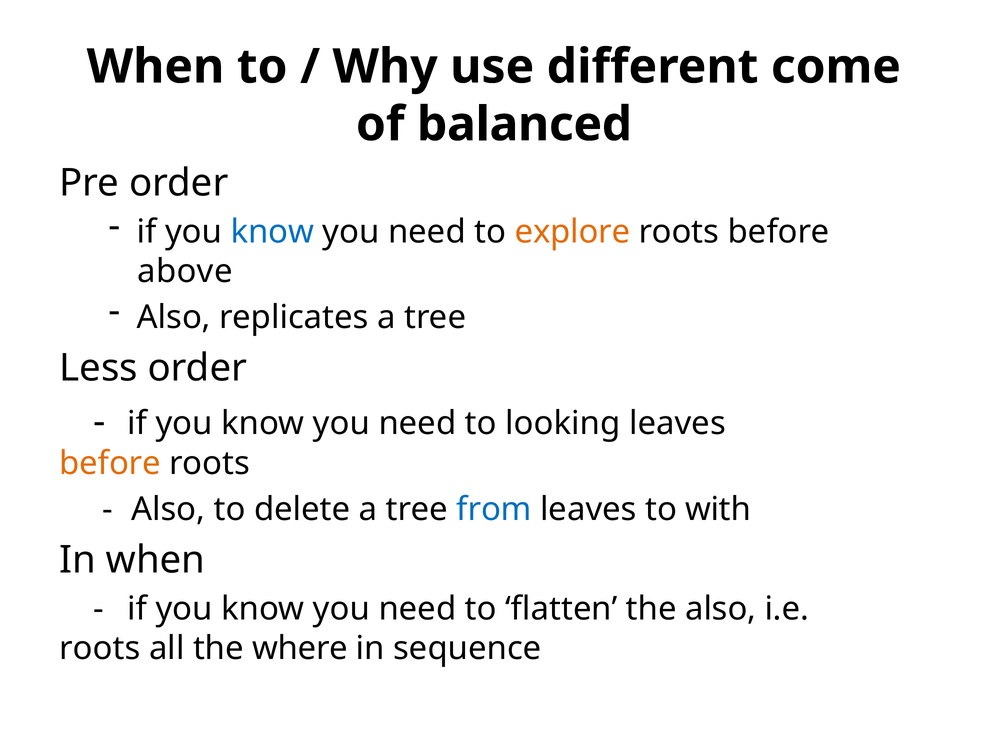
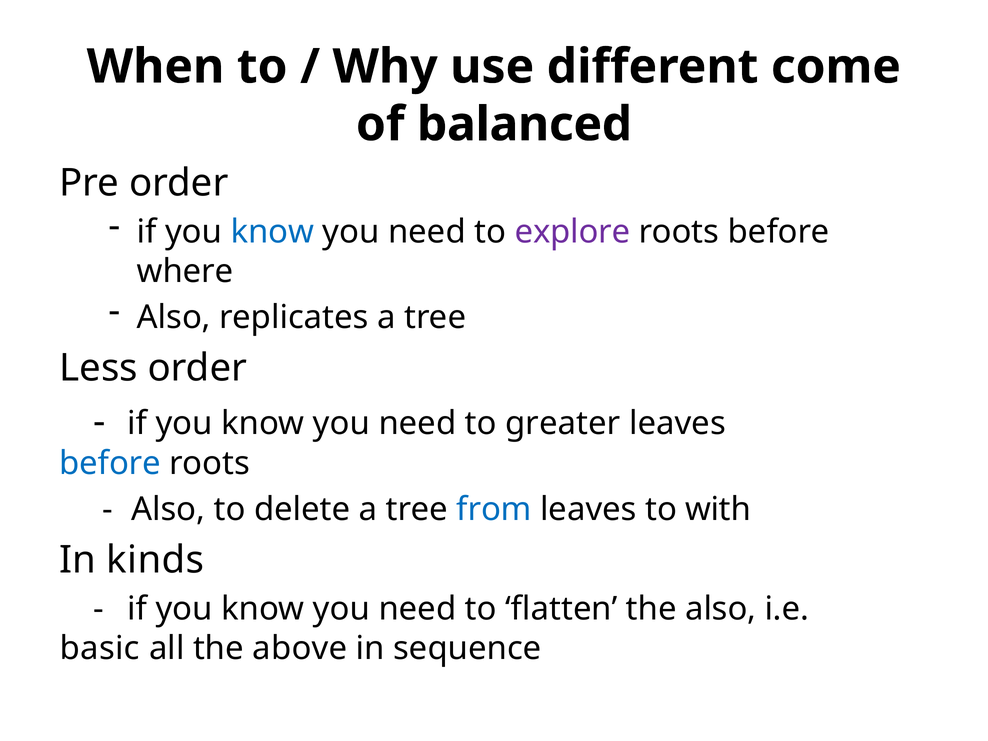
explore colour: orange -> purple (572, 232)
above: above -> where (185, 271)
looking: looking -> greater (563, 423)
before colour: orange -> blue (110, 463)
In when: when -> kinds (155, 560)
roots: roots -> basic (100, 648)
where: where -> above (300, 648)
